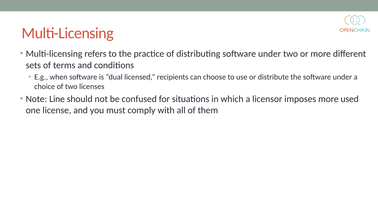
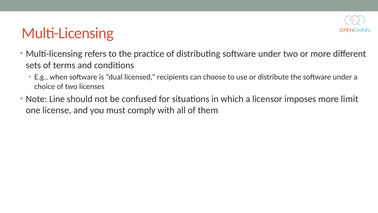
used: used -> limit (350, 99)
